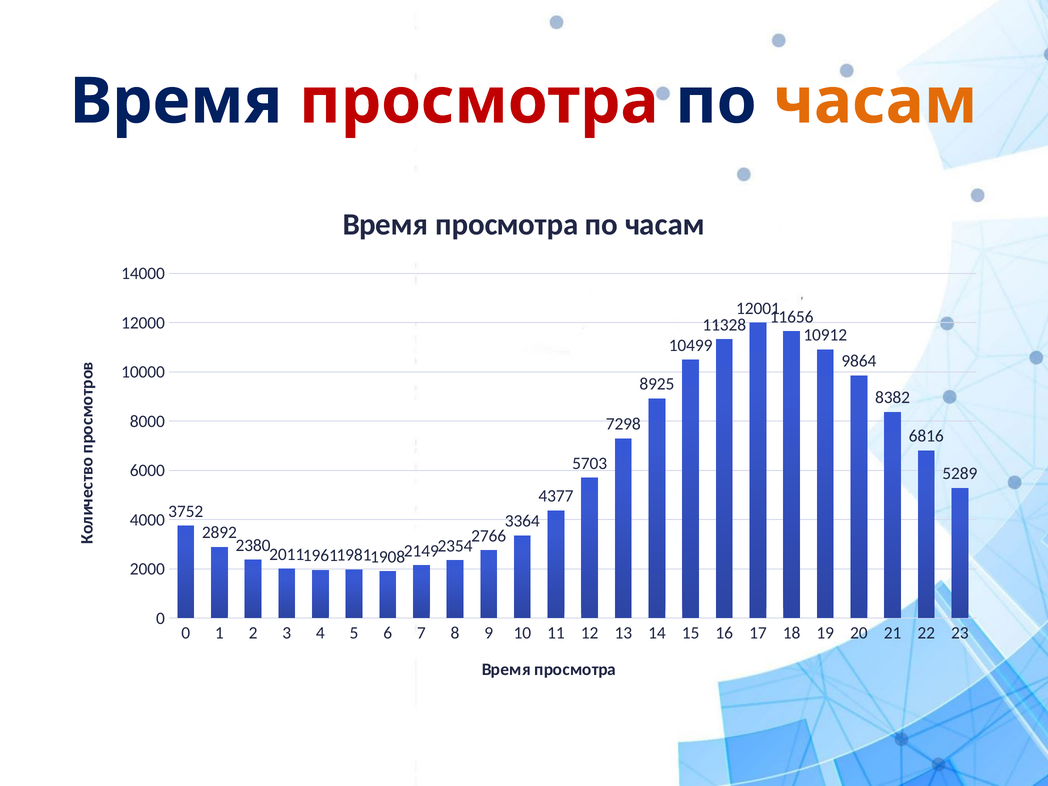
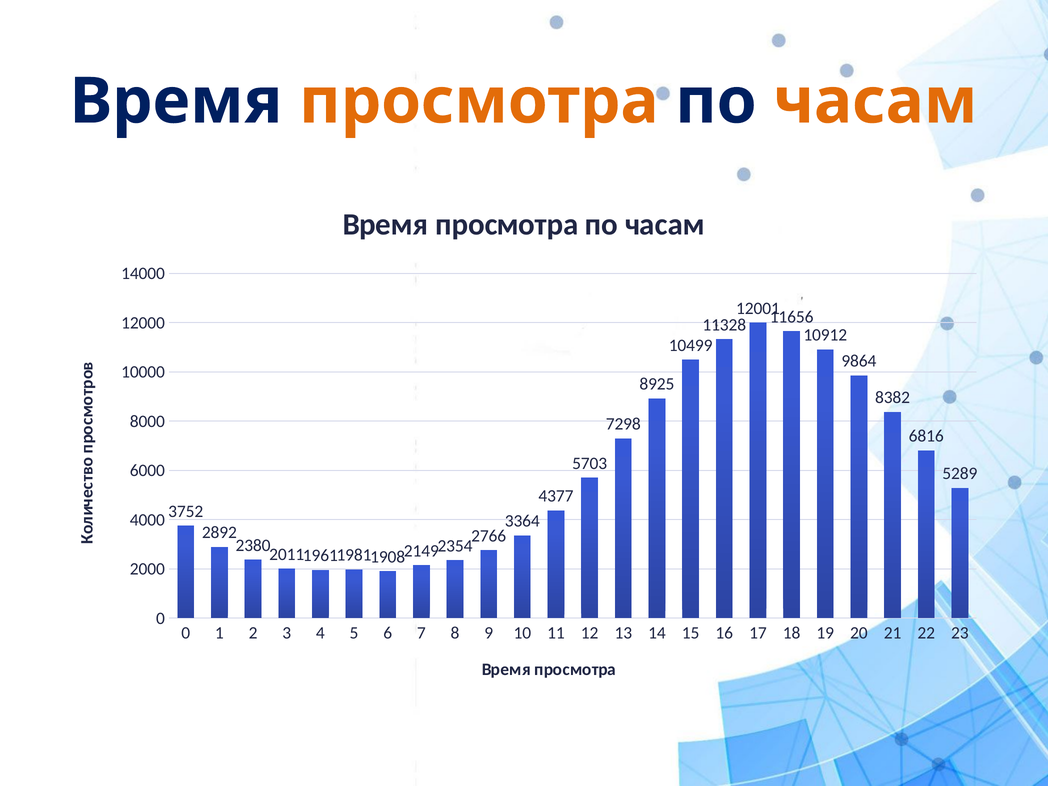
просмотра colour: red -> orange (479, 101)
